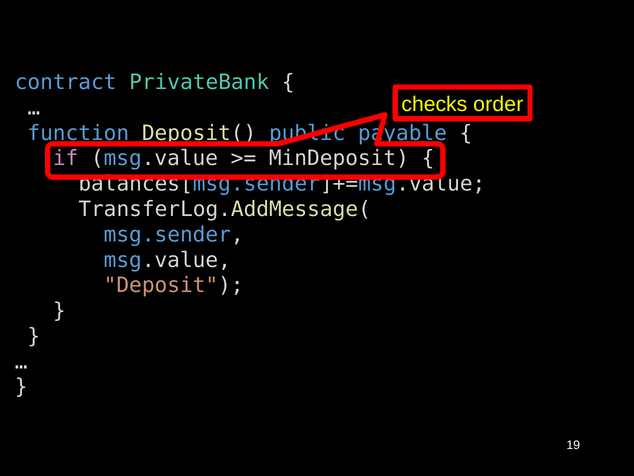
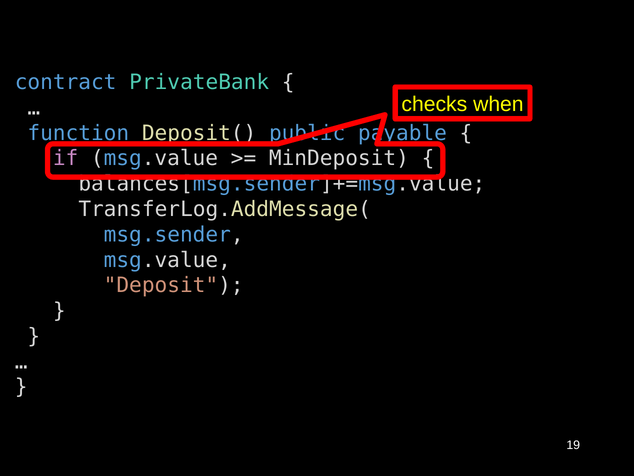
order: order -> when (498, 104)
